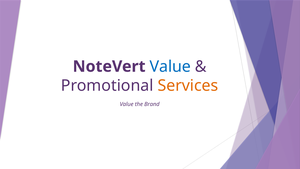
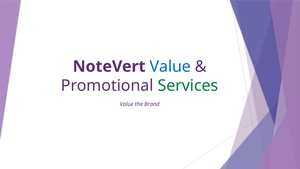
Services colour: orange -> green (188, 86)
